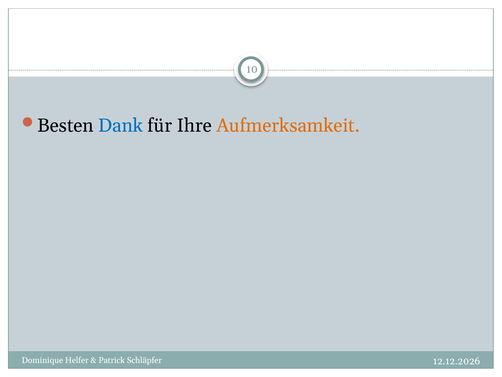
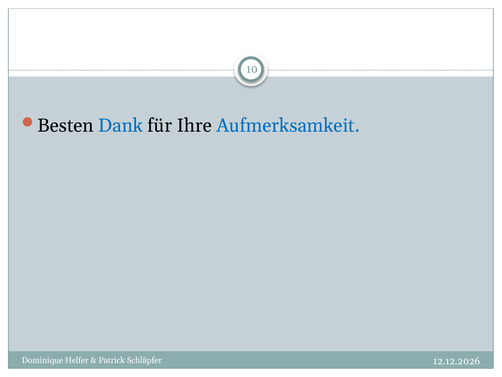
Aufmerksamkeit colour: orange -> blue (288, 125)
